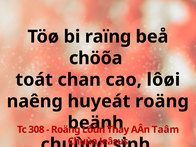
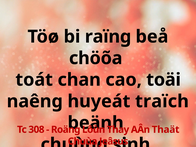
lôøi: lôøi -> toäi (164, 80)
huyeát roäng: roäng -> traïch (162, 101)
Taâm: Taâm -> Thaät (166, 130)
